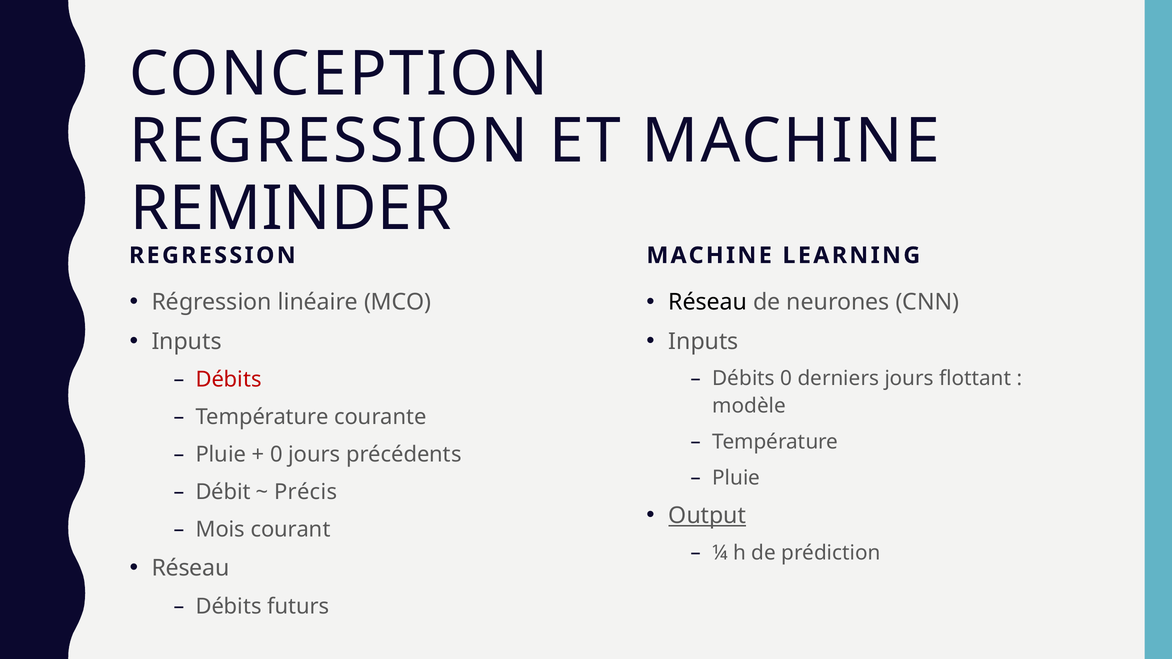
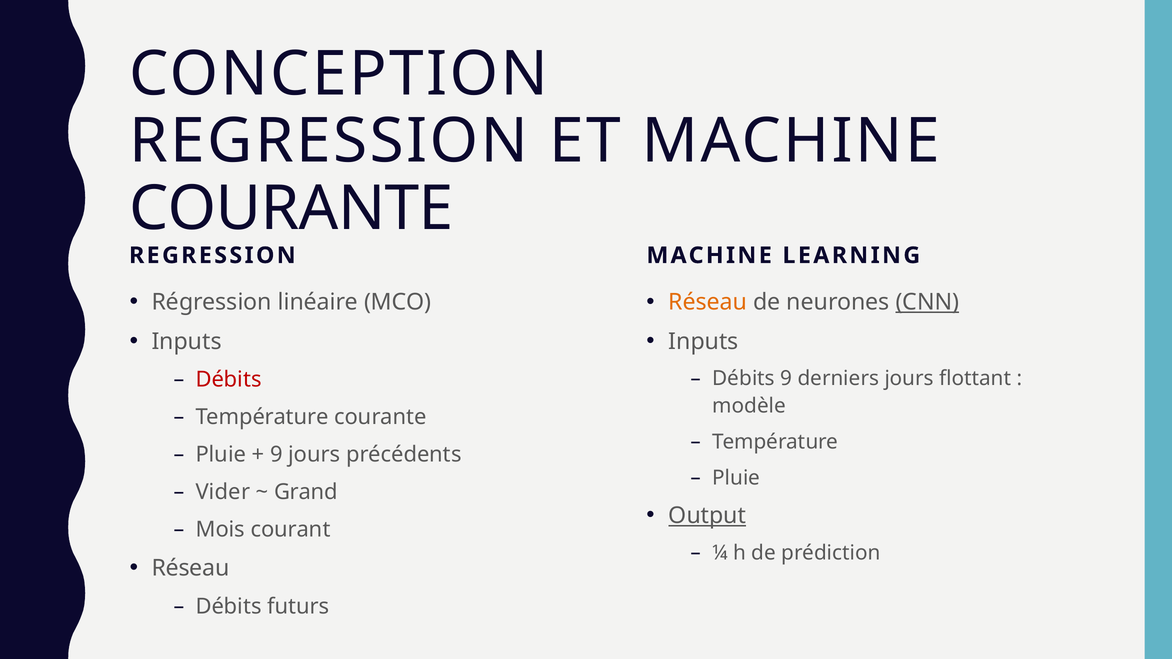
REMINDER: REMINDER -> COURANTE (291, 209)
Réseau colour: black -> orange (708, 302)
CNN underline: none -> present (927, 302)
Débits 0: 0 -> 9 (786, 379)
0: 0 -> 9 (276, 455)
Débit: Débit -> Vider (223, 492)
Précis: Précis -> Grand (306, 492)
